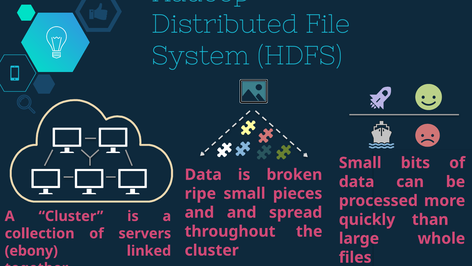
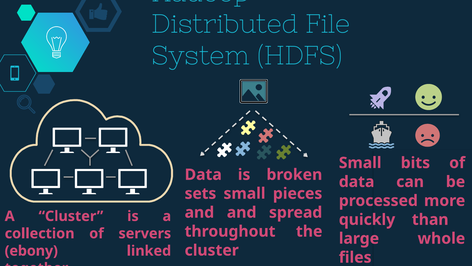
ripe: ripe -> sets (200, 193)
